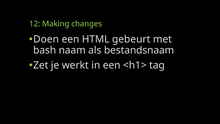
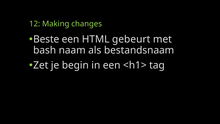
Doen: Doen -> Beste (46, 39)
werkt: werkt -> begin (75, 65)
